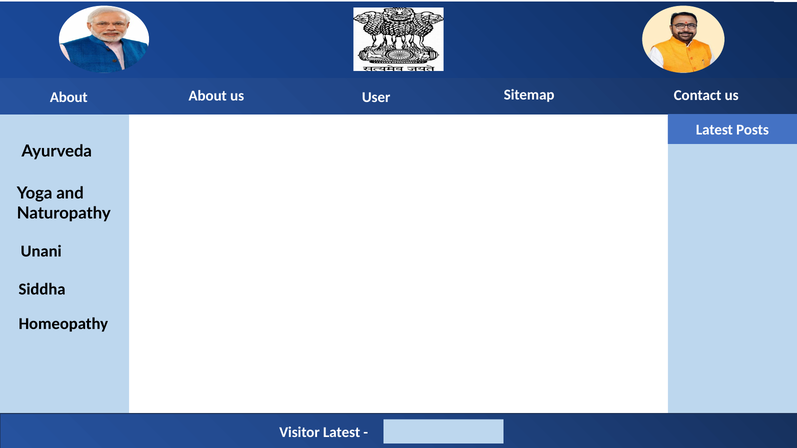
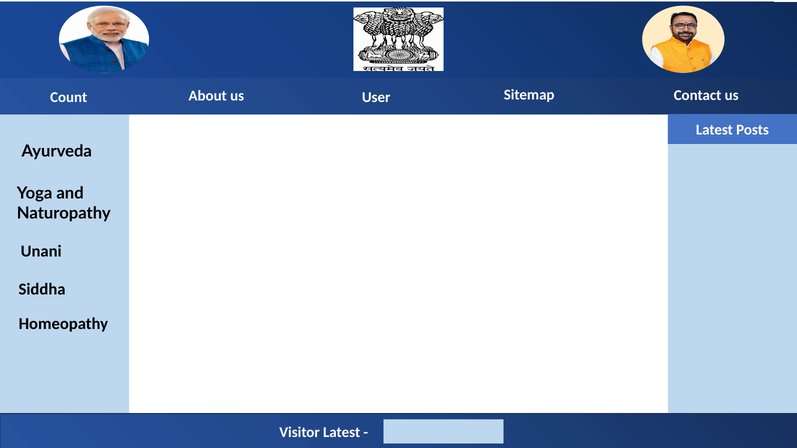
About: About -> Count (69, 97)
